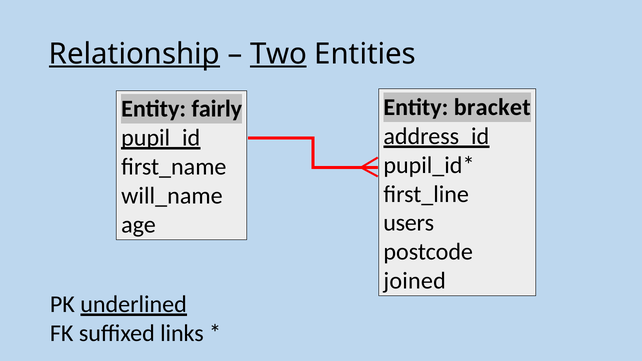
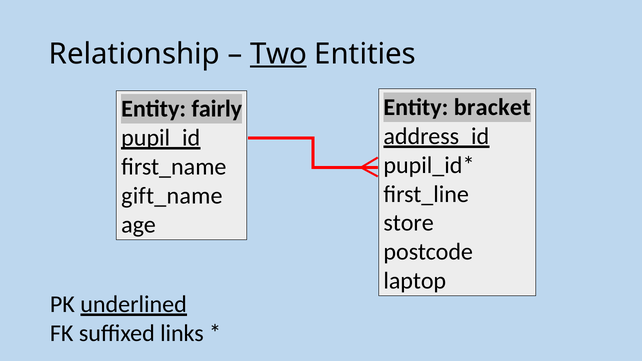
Relationship underline: present -> none (134, 54)
will_name: will_name -> gift_name (172, 196)
users: users -> store (409, 223)
joined: joined -> laptop (415, 281)
